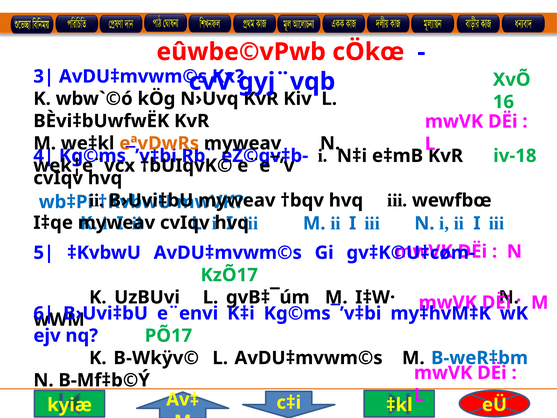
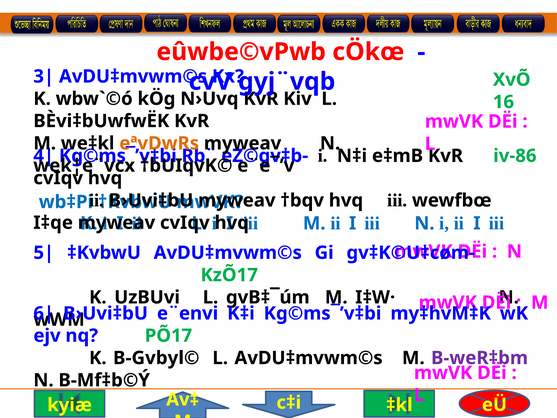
iv-18: iv-18 -> iv-86 (515, 156)
B-Wkÿv©: B-Wkÿv© -> B-Gvbyl© (156, 358)
B-weR‡bm colour: blue -> purple (480, 358)
